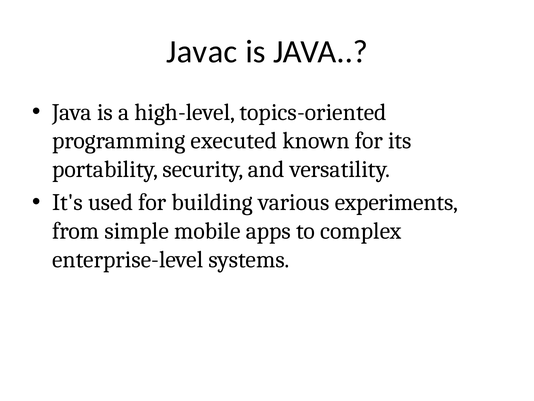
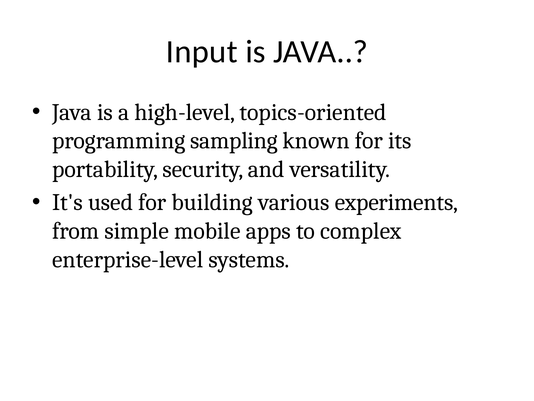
Javac: Javac -> Input (202, 52)
executed: executed -> sampling (234, 141)
